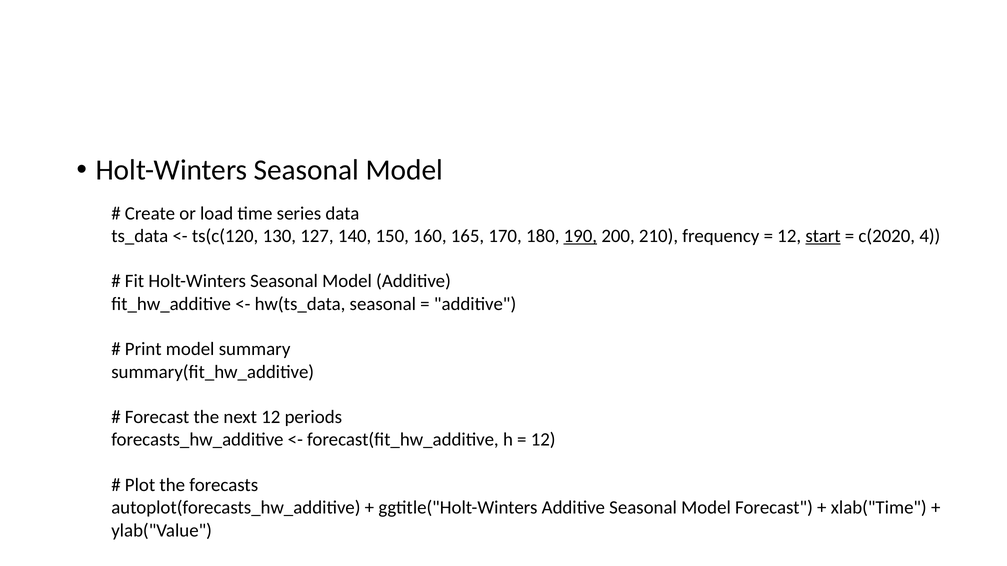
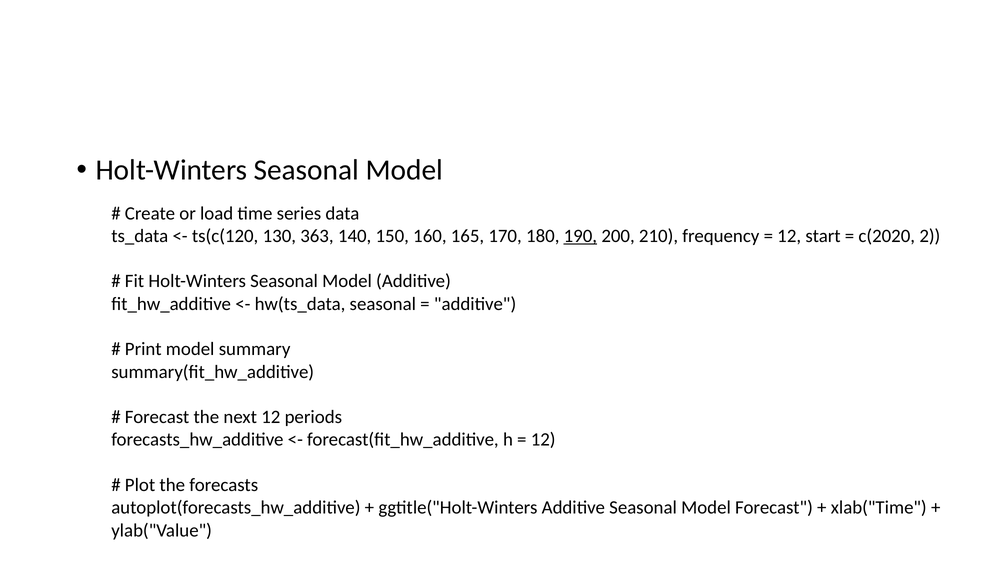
127: 127 -> 363 (317, 236)
start underline: present -> none (823, 236)
4: 4 -> 2 (930, 236)
